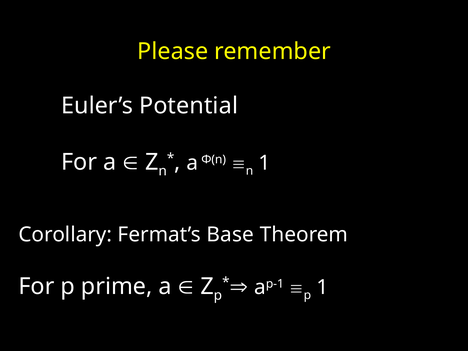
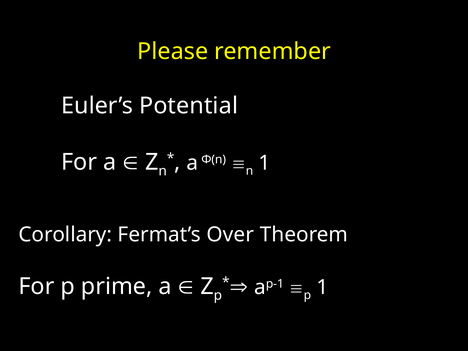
Base: Base -> Over (230, 235)
